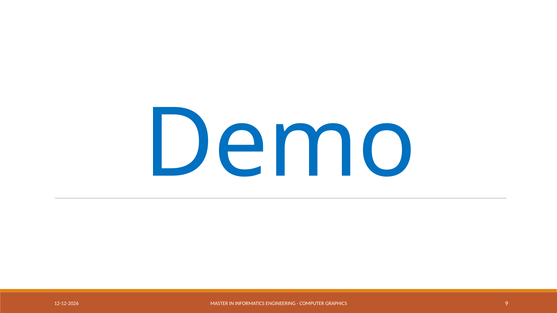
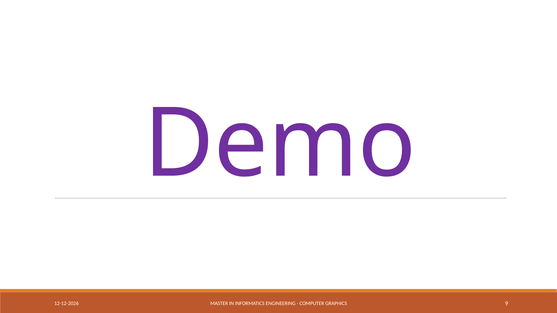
Demo colour: blue -> purple (280, 144)
